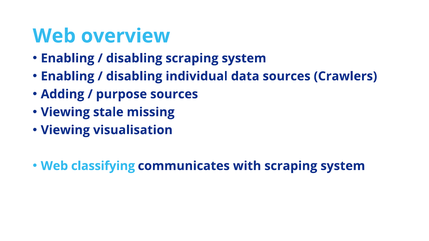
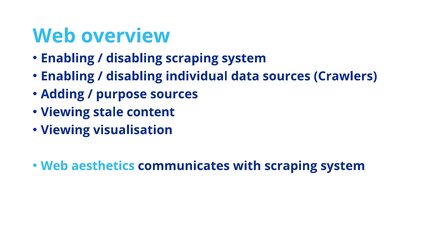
missing: missing -> content (151, 112)
classifying: classifying -> aesthetics (103, 166)
